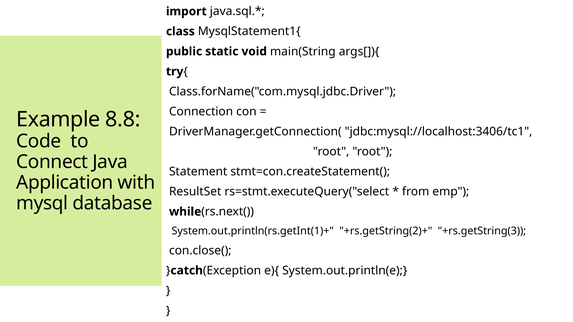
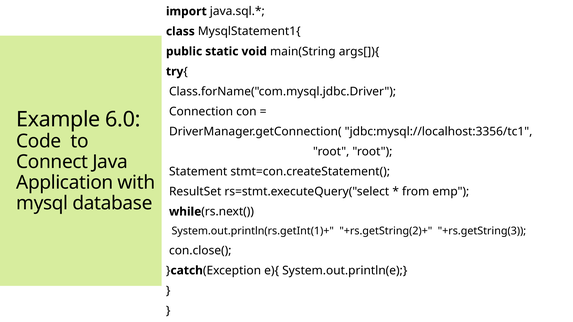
8.8: 8.8 -> 6.0 (123, 120)
jdbc:mysql://localhost:3406/tc1: jdbc:mysql://localhost:3406/tc1 -> jdbc:mysql://localhost:3356/tc1 (439, 132)
